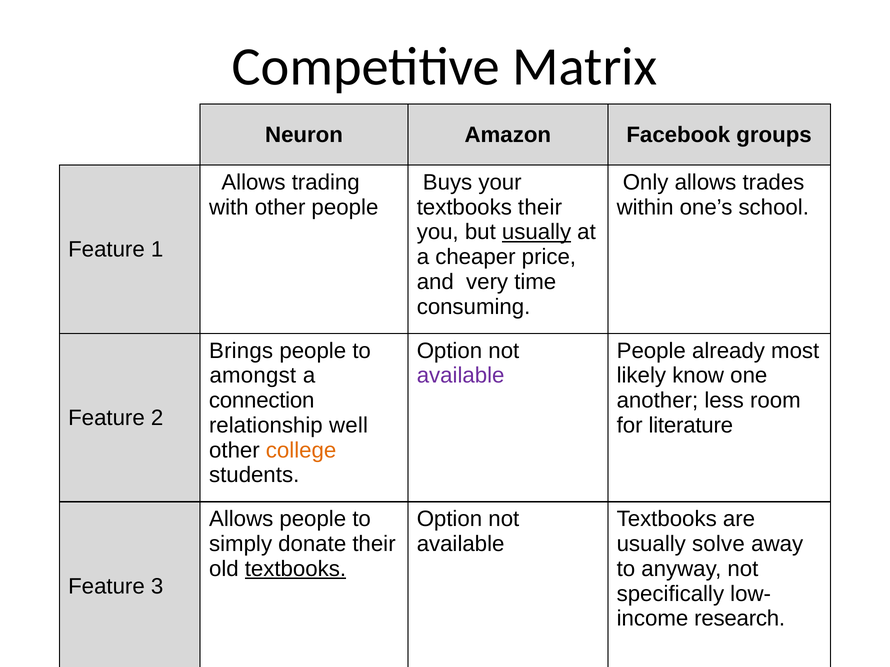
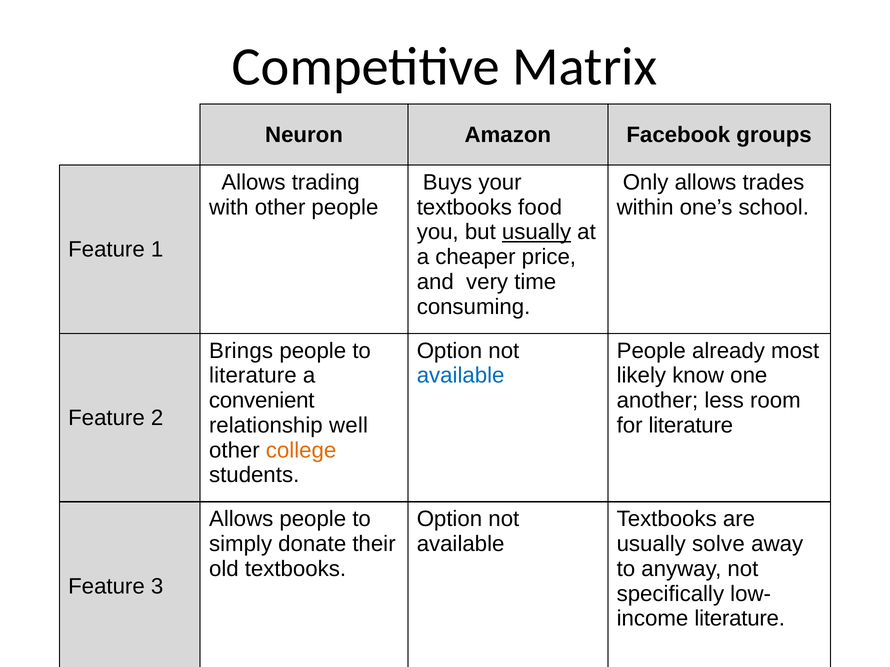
textbooks their: their -> food (540, 207)
amongst: amongst -> literature (253, 376)
available colour: purple -> blue (461, 376)
connection: connection -> convenient (262, 401)
textbooks underline: present -> none (295, 569)
research: research -> literature (740, 619)
